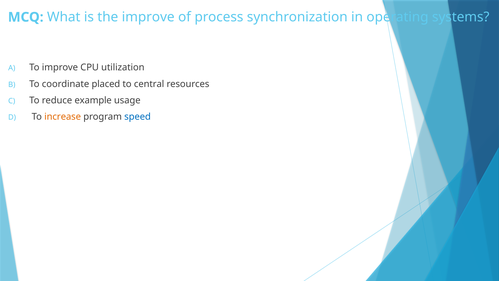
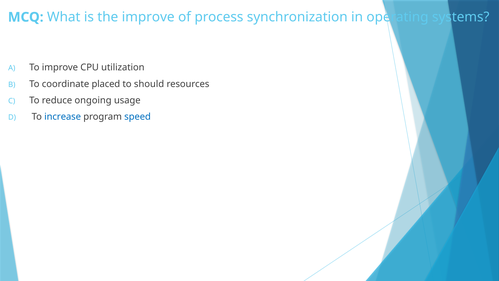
central: central -> should (149, 84)
example: example -> ongoing (93, 100)
increase colour: orange -> blue (63, 117)
